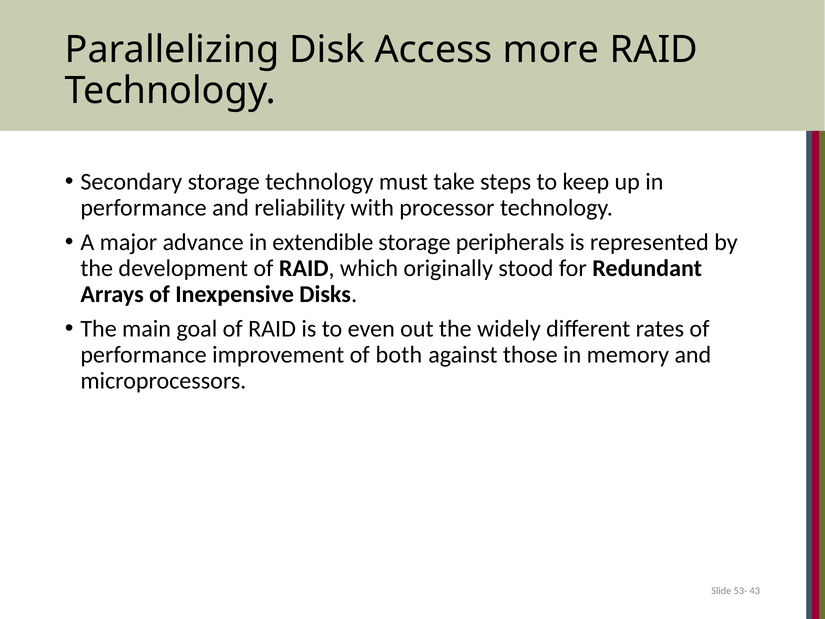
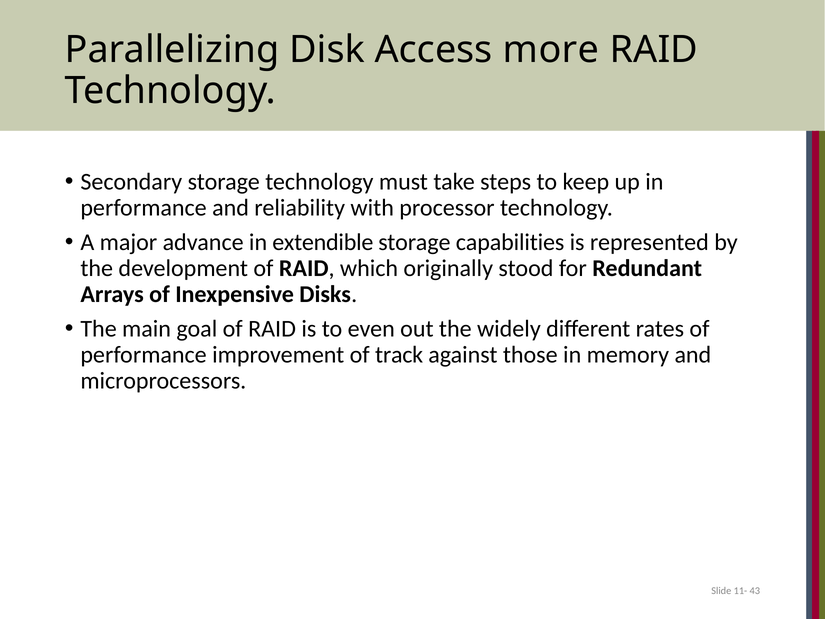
peripherals: peripherals -> capabilities (510, 242)
both: both -> track (399, 355)
53-: 53- -> 11- (740, 591)
